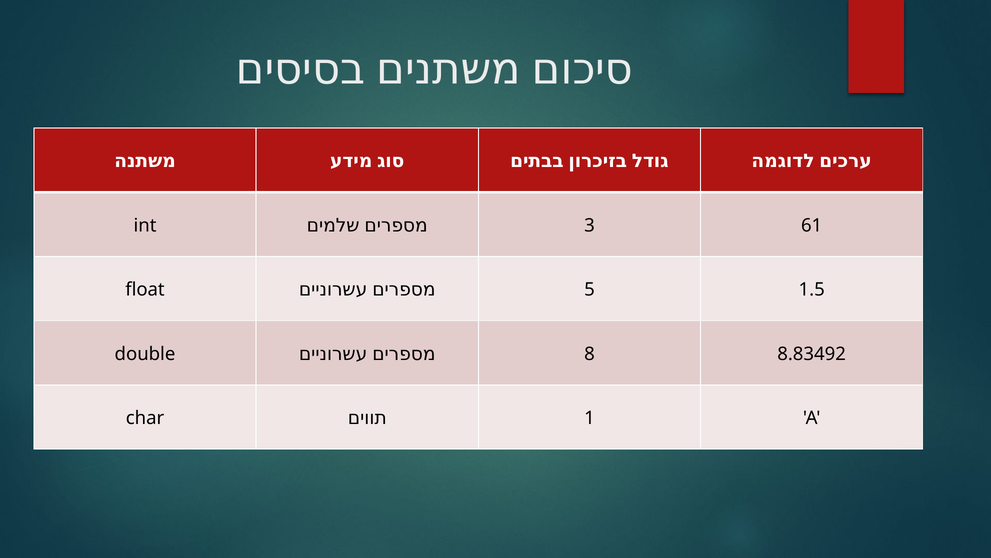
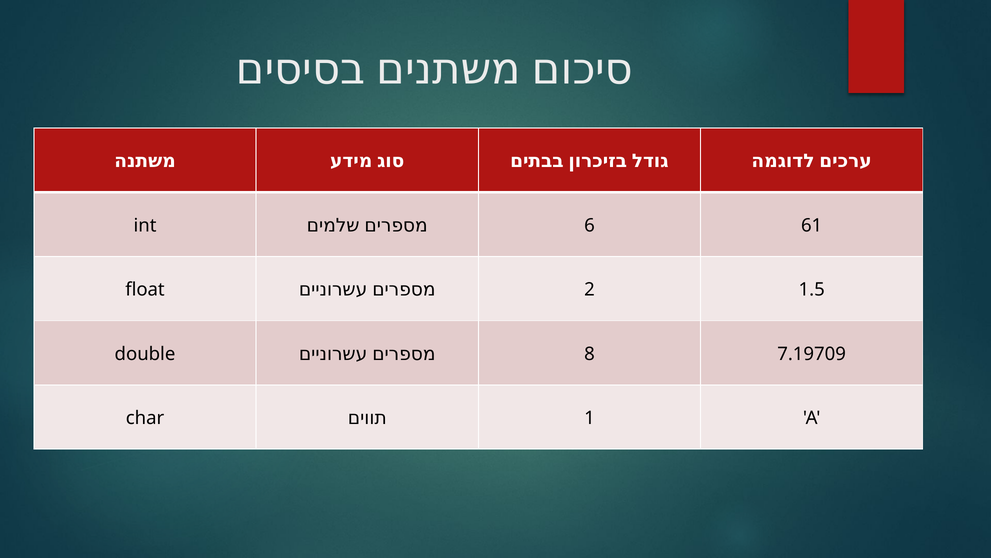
3: 3 -> 6 (589, 225)
5: 5 -> 2 (589, 289)
8.83492: 8.83492 -> 7.19709 (812, 354)
